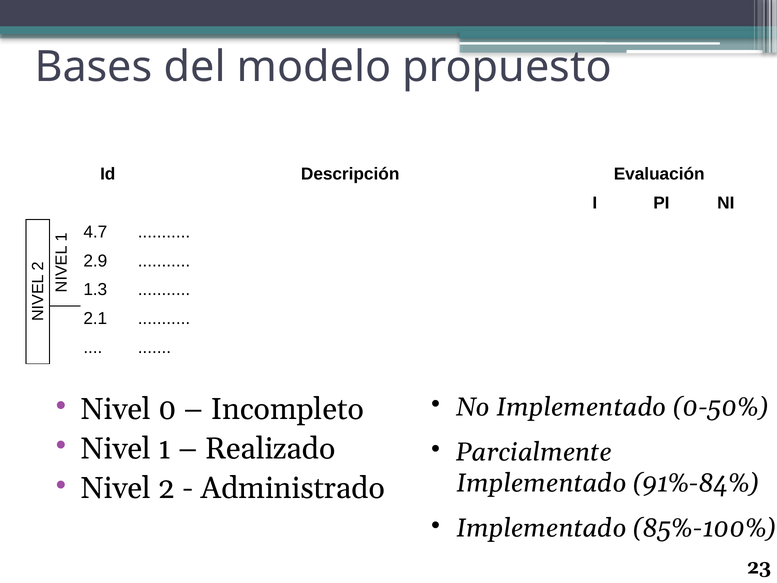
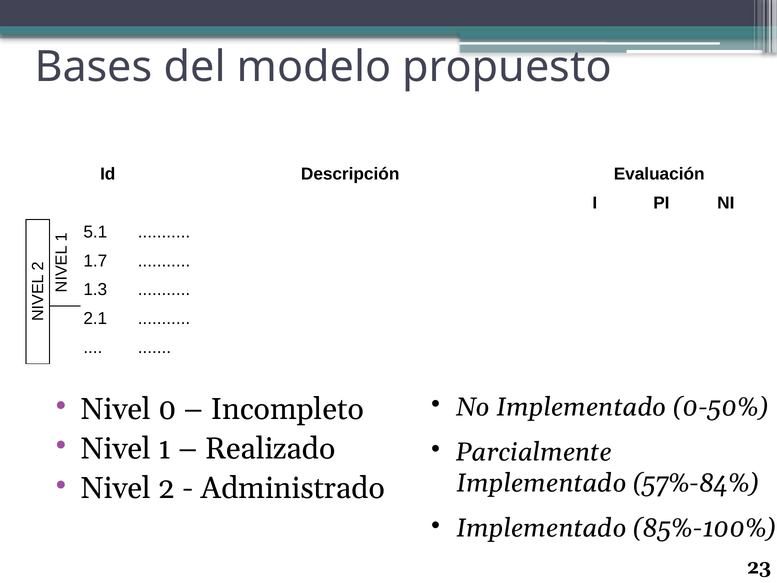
4.7: 4.7 -> 5.1 (95, 232)
2.9: 2.9 -> 1.7 (95, 261)
91%-84%: 91%-84% -> 57%-84% (696, 483)
